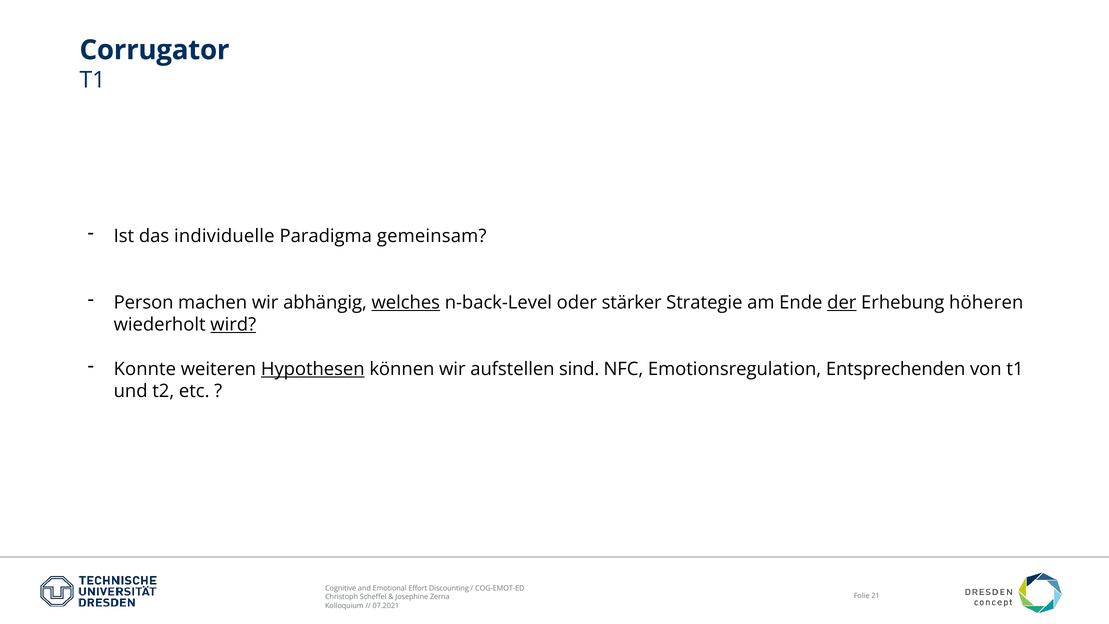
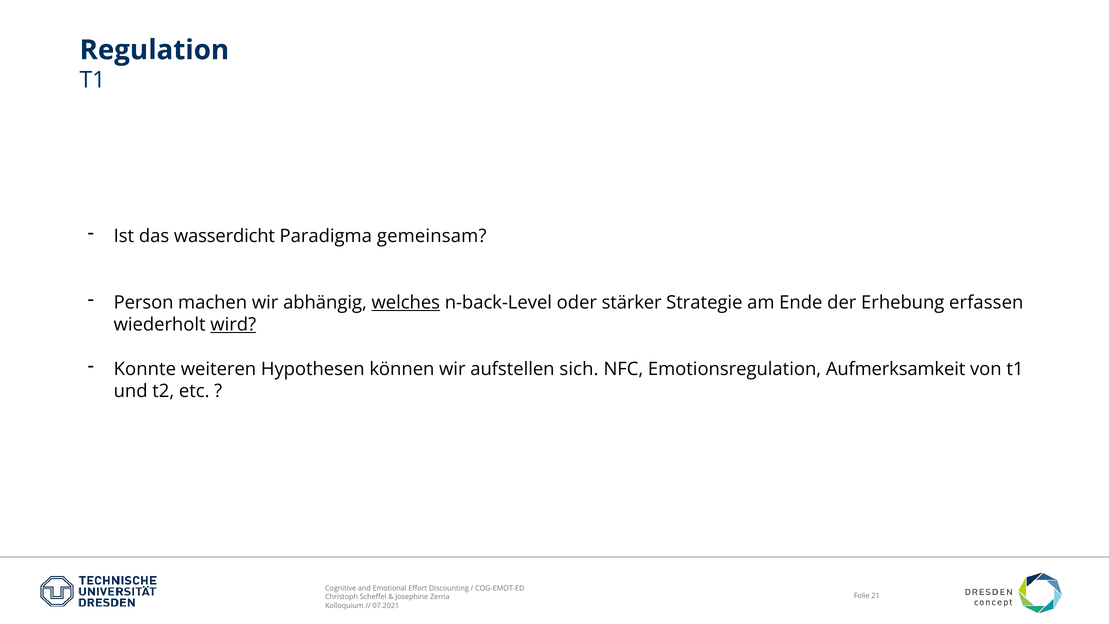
Corrugator: Corrugator -> Regulation (154, 50)
individuelle: individuelle -> wasserdicht (224, 236)
der underline: present -> none (842, 302)
höheren: höheren -> erfassen (986, 302)
Hypothesen underline: present -> none (313, 369)
sind: sind -> sich (579, 369)
Entsprechenden: Entsprechenden -> Aufmerksamkeit (896, 369)
